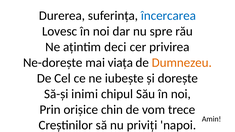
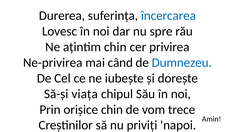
ațintim deci: deci -> chin (115, 47)
Ne-dorește: Ne-dorește -> Ne-privirea (53, 63)
viața: viața -> când (120, 63)
Dumnezeu colour: orange -> blue (182, 63)
inimi: inimi -> viața (85, 94)
